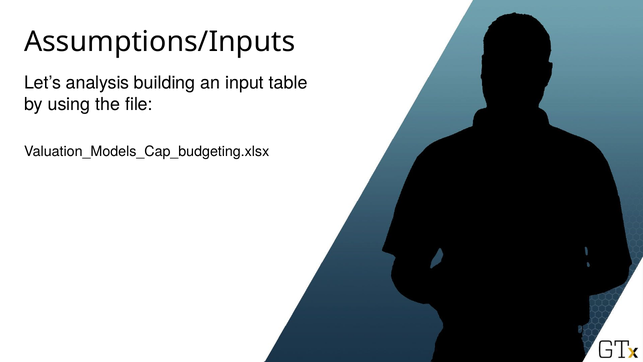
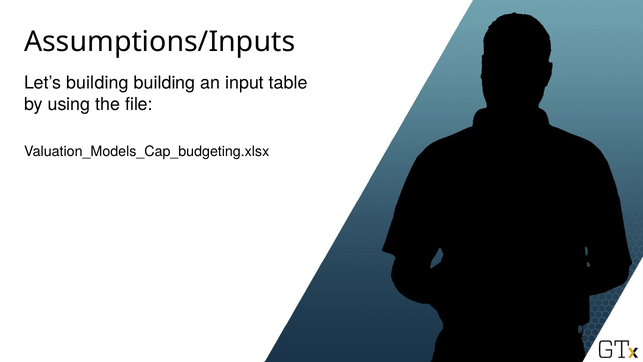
Let’s analysis: analysis -> building (97, 83)
